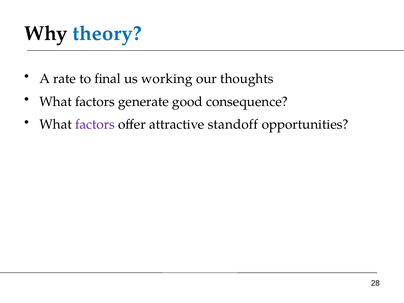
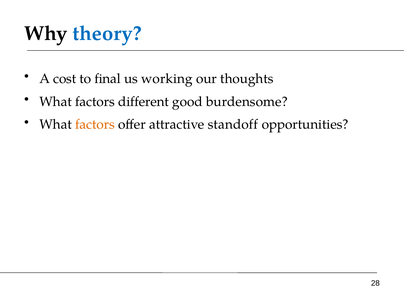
rate: rate -> cost (65, 79)
generate: generate -> different (144, 102)
consequence: consequence -> burdensome (247, 102)
factors colour: purple -> orange (95, 124)
